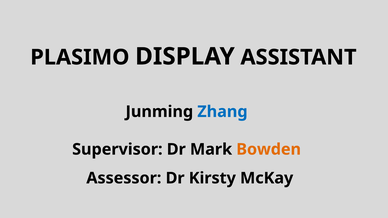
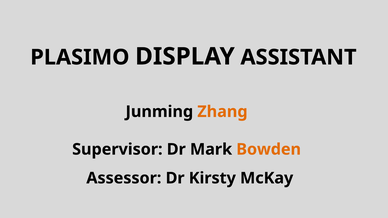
Zhang colour: blue -> orange (222, 112)
